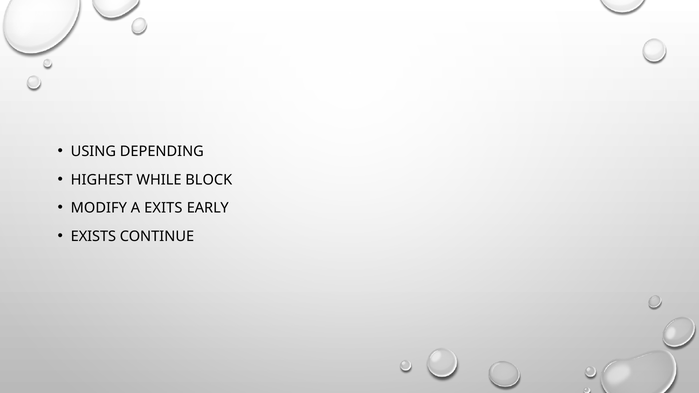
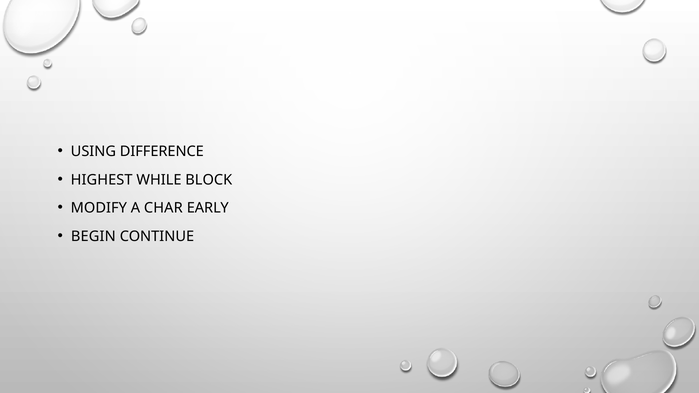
DEPENDING: DEPENDING -> DIFFERENCE (162, 152)
EXITS: EXITS -> CHAR (163, 208)
EXISTS: EXISTS -> BEGIN (93, 236)
